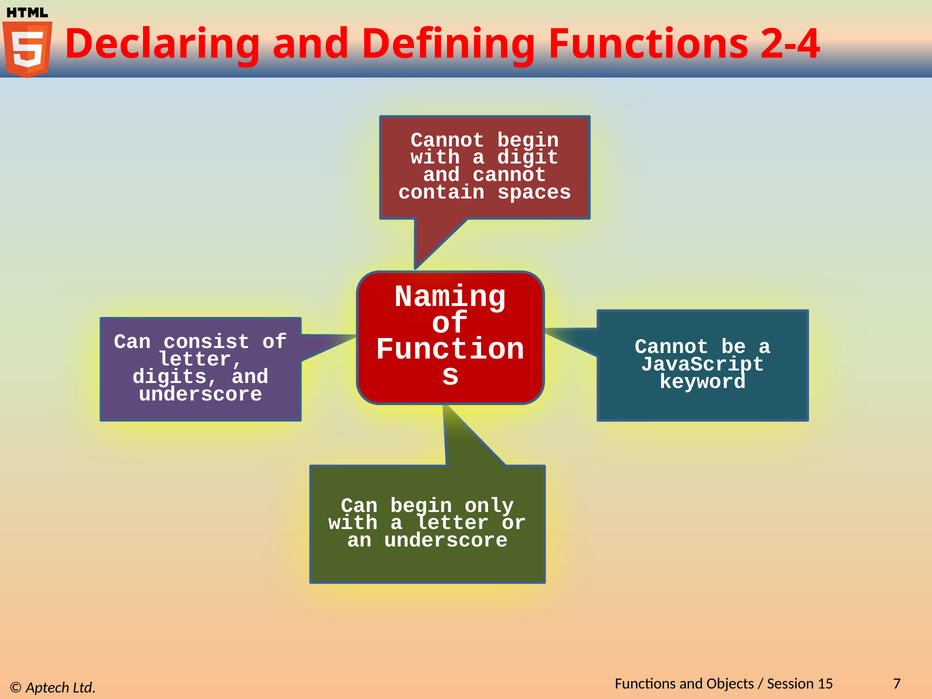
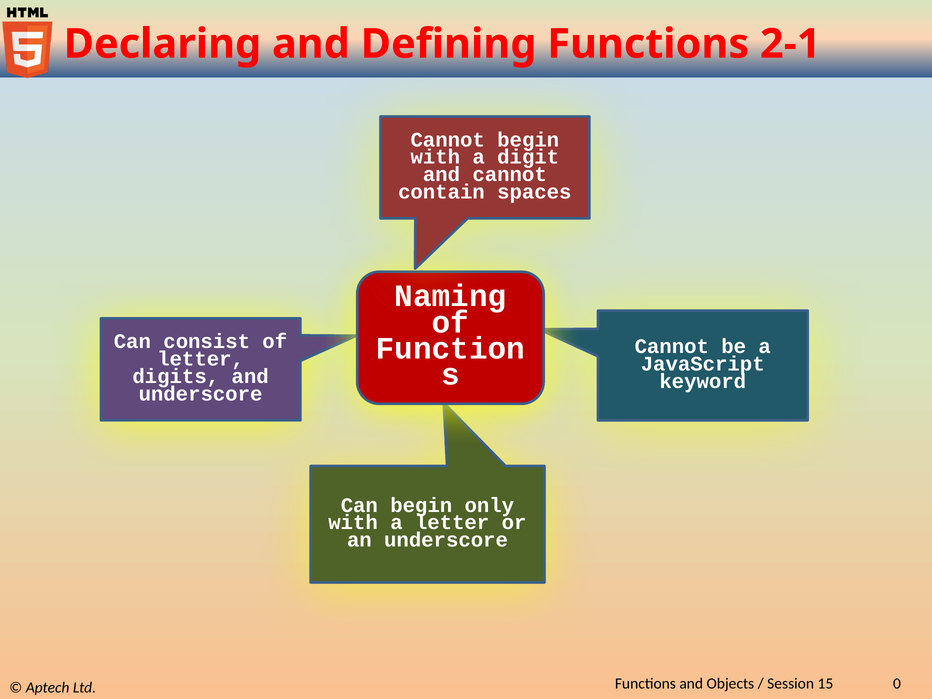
2-4: 2-4 -> 2-1 (790, 44)
7: 7 -> 0 (897, 684)
